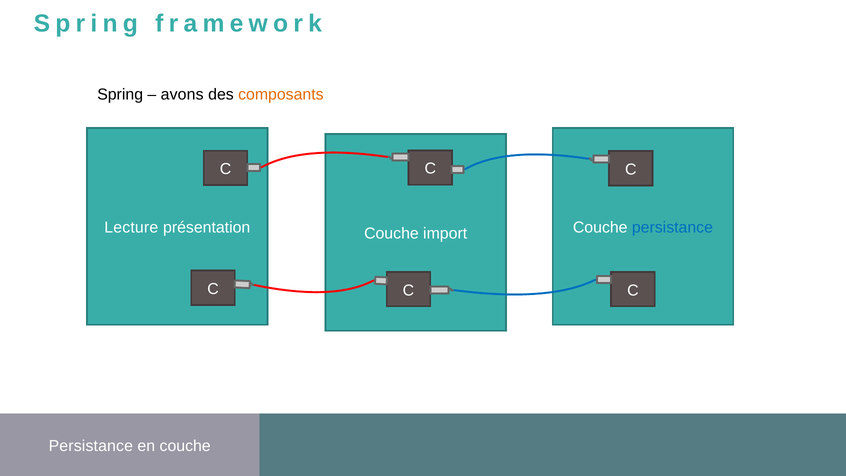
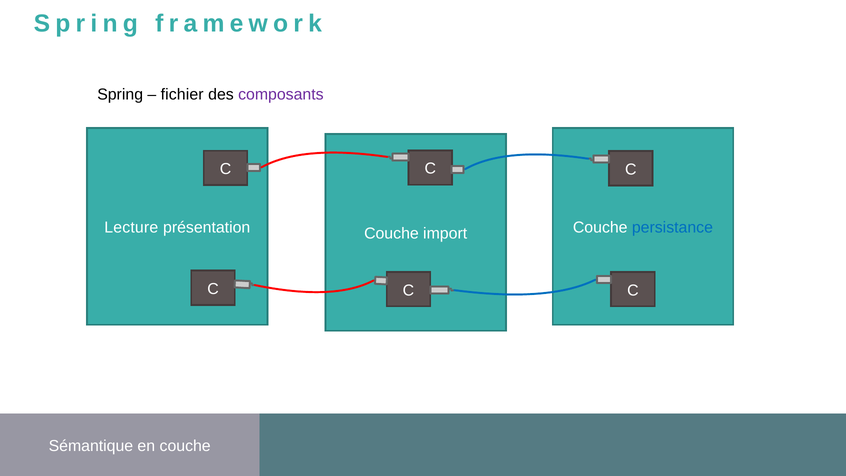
avons: avons -> fichier (182, 95)
composants colour: orange -> purple (281, 95)
Persistance: Persistance -> Sémantique (91, 446)
